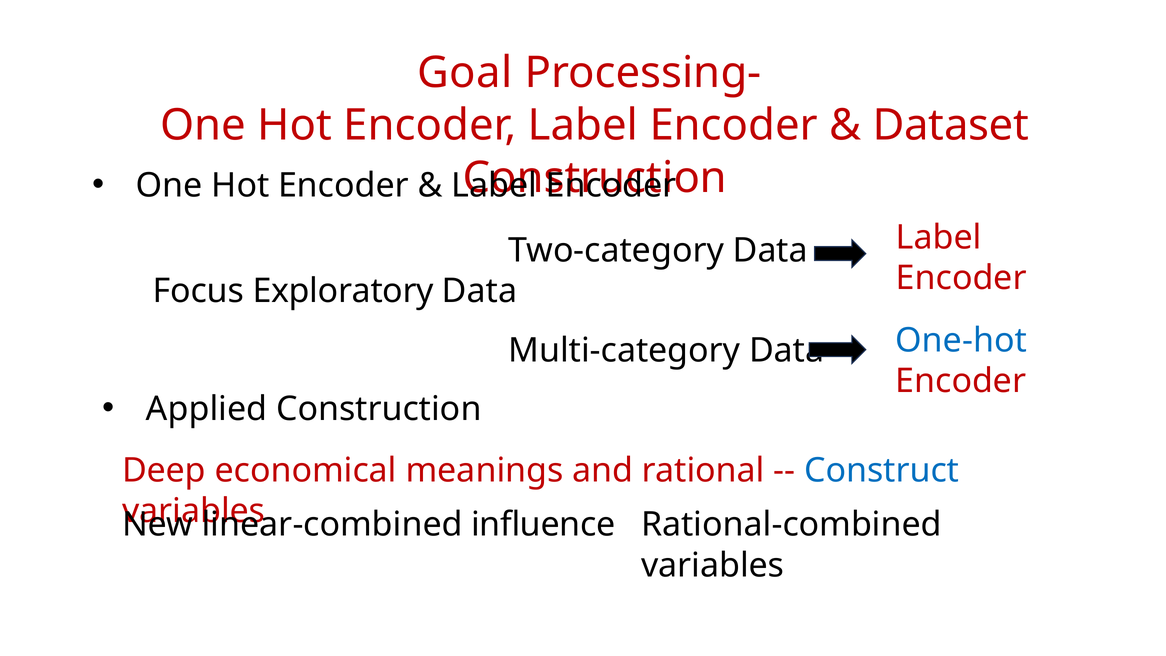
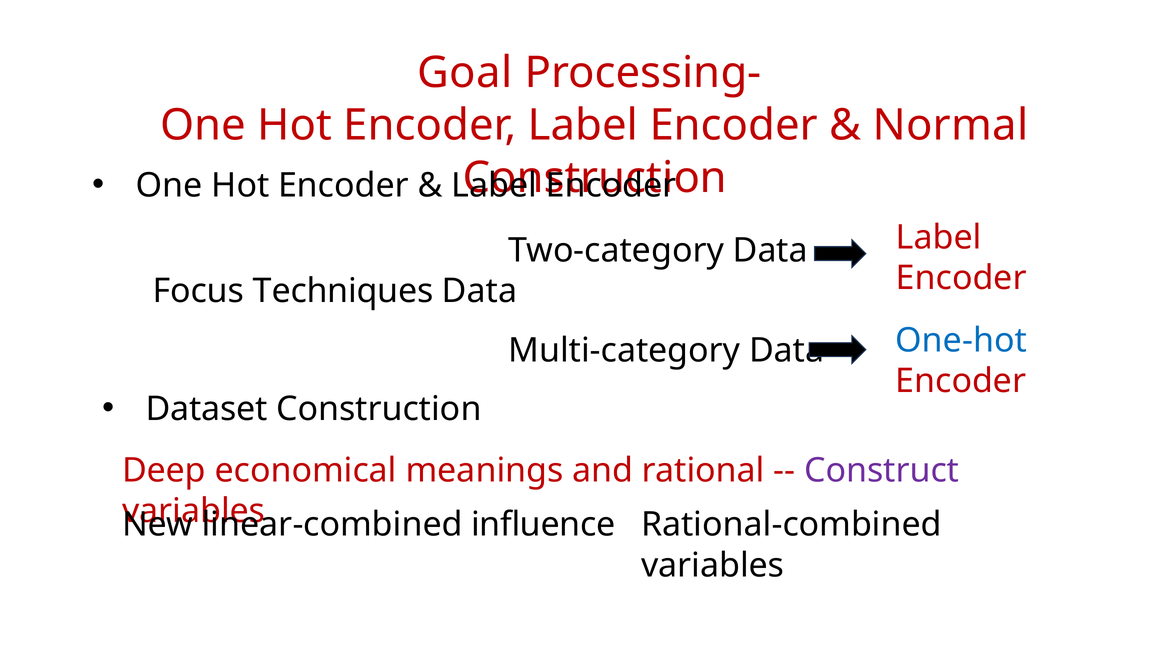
Dataset: Dataset -> Normal (951, 125)
Exploratory: Exploratory -> Techniques (343, 291)
Applied: Applied -> Dataset (207, 409)
Construct colour: blue -> purple (882, 470)
